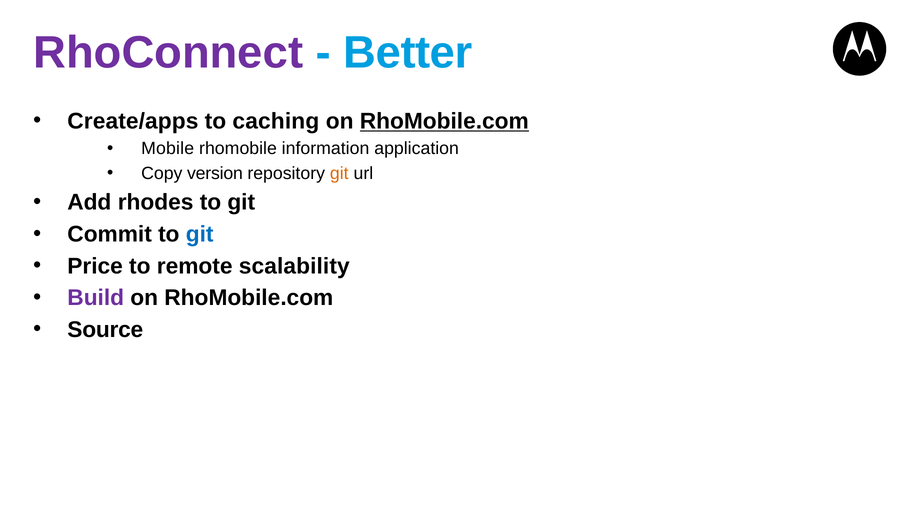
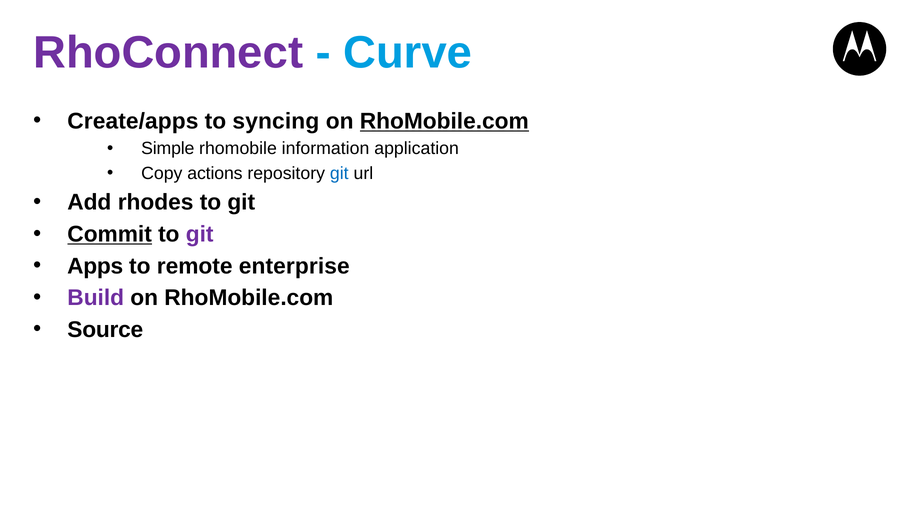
Better: Better -> Curve (408, 53)
caching: caching -> syncing (276, 121)
Mobile: Mobile -> Simple (168, 149)
version: version -> actions (215, 173)
git colour: orange -> blue (339, 173)
Commit underline: none -> present (110, 234)
git colour: blue -> purple (200, 234)
Price: Price -> Apps (95, 266)
scalability: scalability -> enterprise (294, 266)
